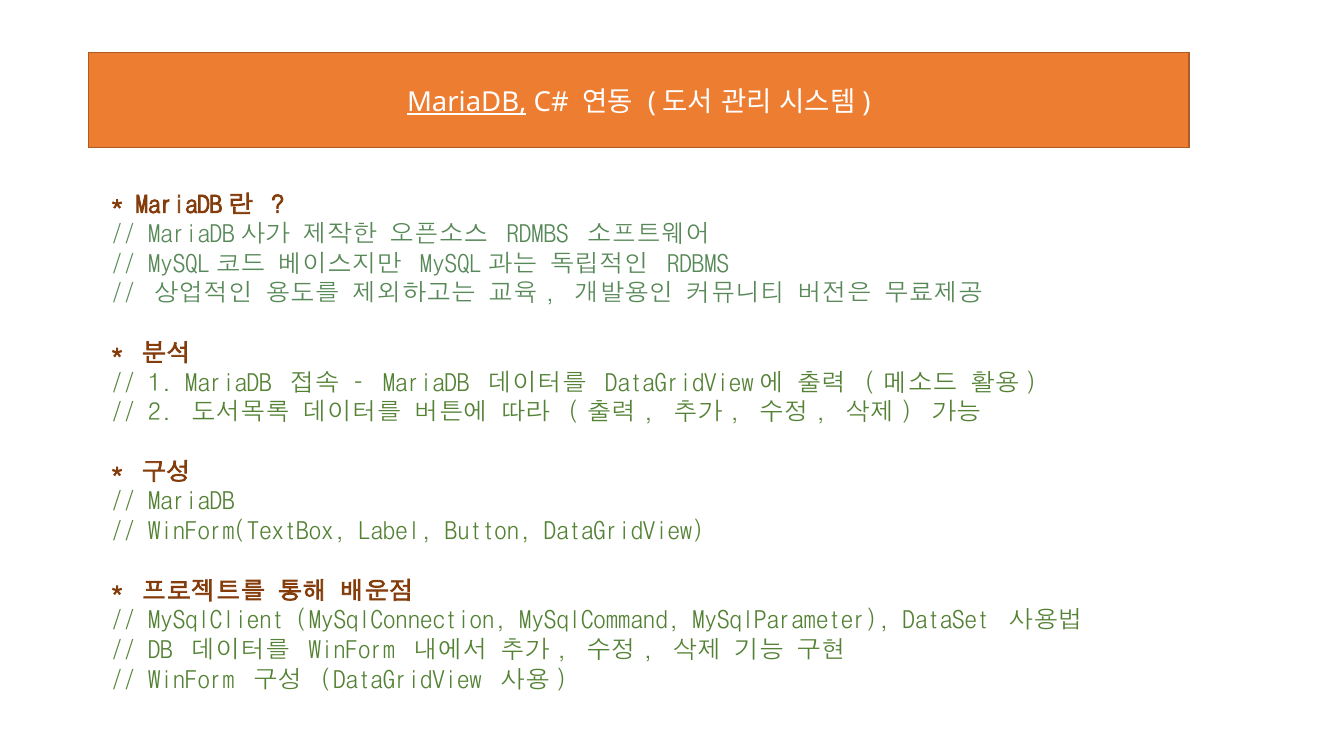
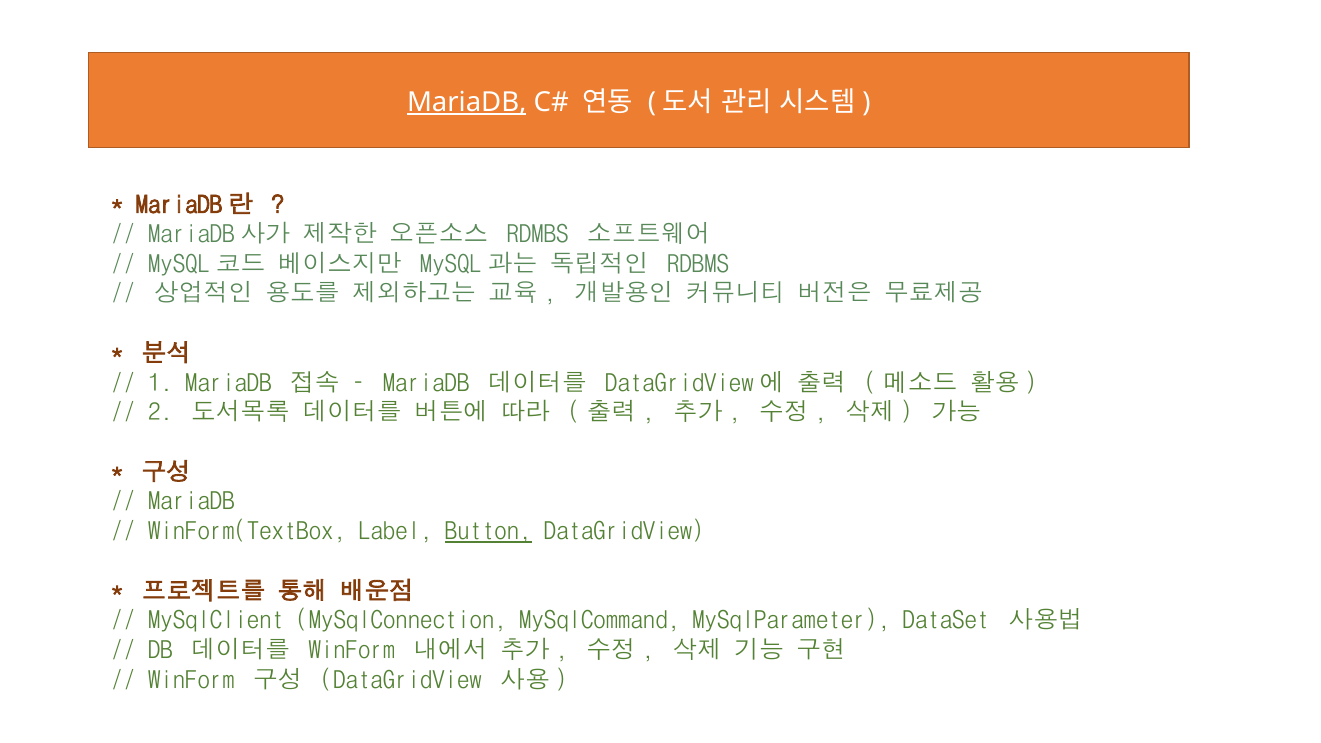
Button underline: none -> present (488, 532)
